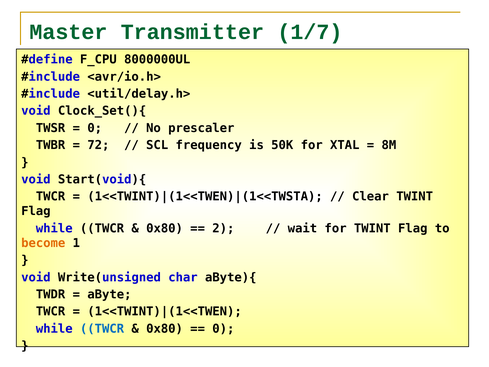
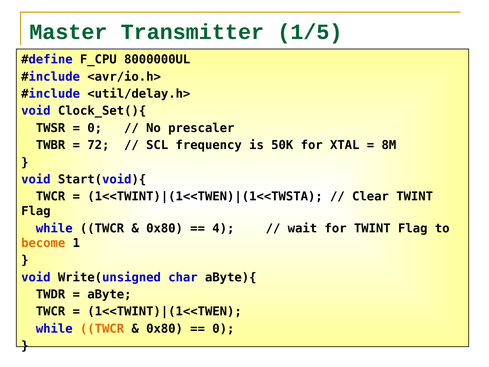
1/7: 1/7 -> 1/5 (310, 32)
2: 2 -> 4 (223, 228)
TWCR colour: blue -> orange (102, 328)
